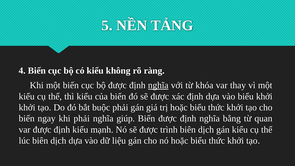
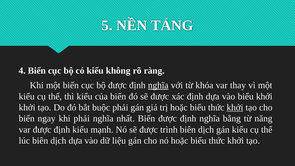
khởi underline: none -> present (235, 107)
giúp: giúp -> nhất (126, 118)
quan: quan -> năng (263, 118)
